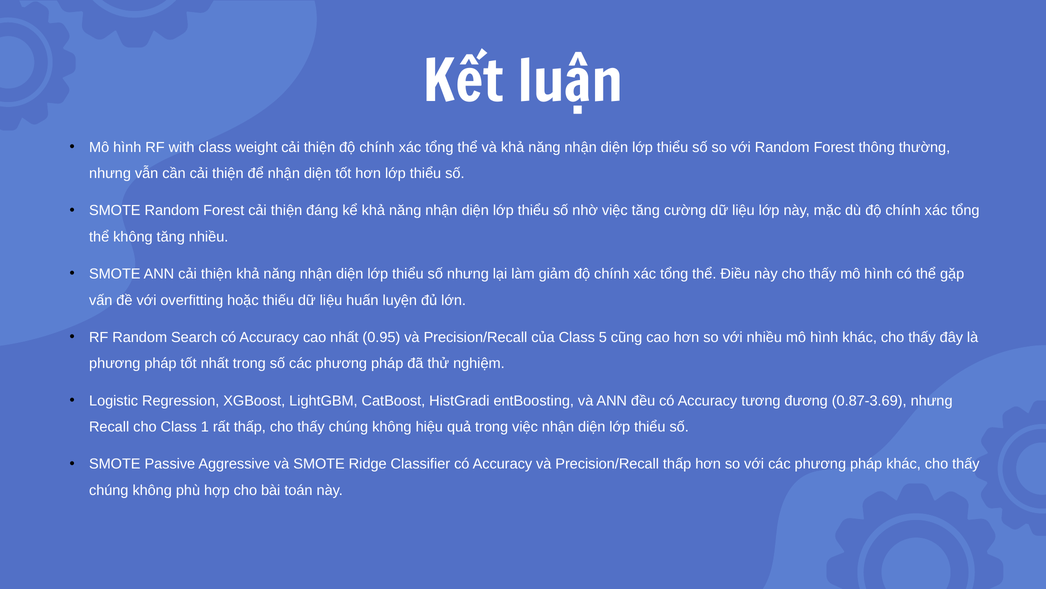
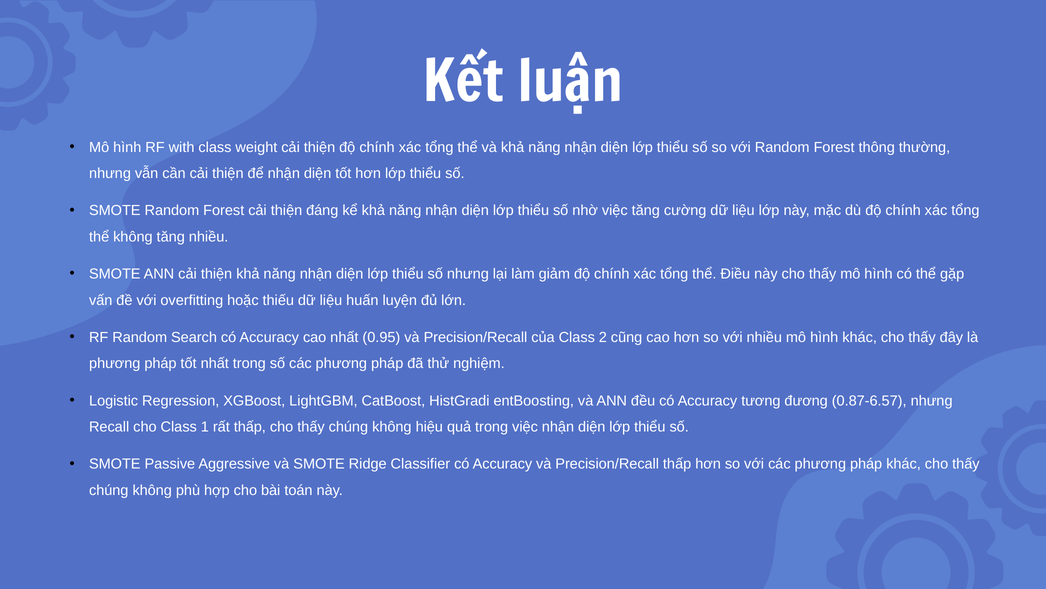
5: 5 -> 2 (603, 337)
0.87-3.69: 0.87-3.69 -> 0.87-6.57 (869, 400)
